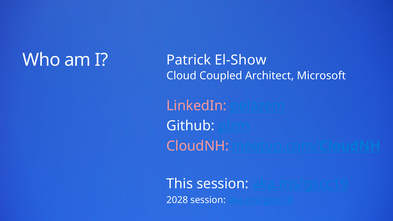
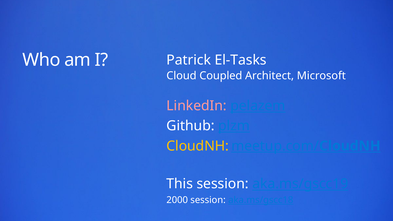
El-Show: El-Show -> El-Tasks (241, 60)
CloudNH colour: pink -> yellow (198, 146)
2028: 2028 -> 2000 (177, 200)
